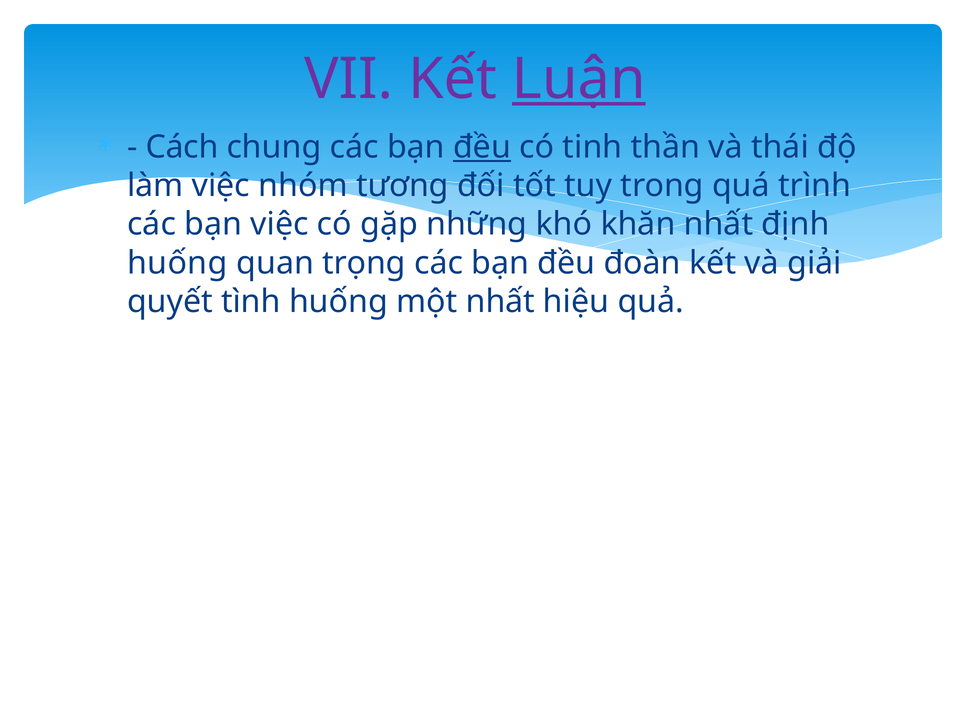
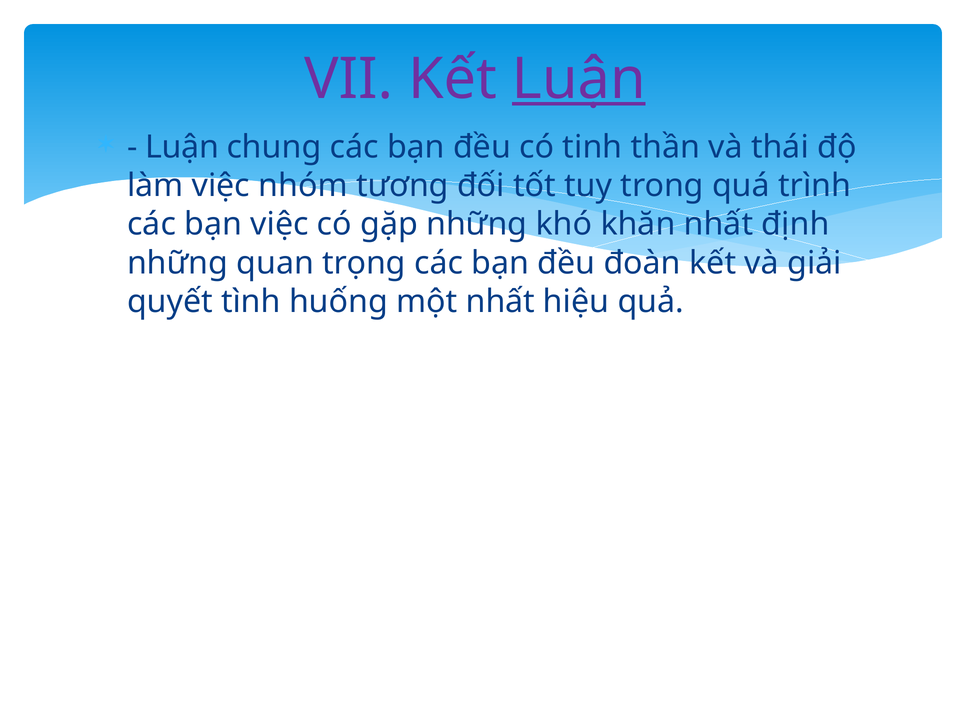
Cách: Cách -> Luận (182, 147)
đều underline: present -> none (482, 147)
huống: huống -> những (178, 263)
